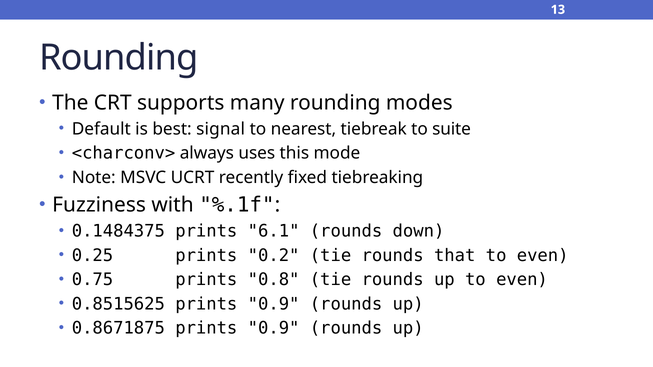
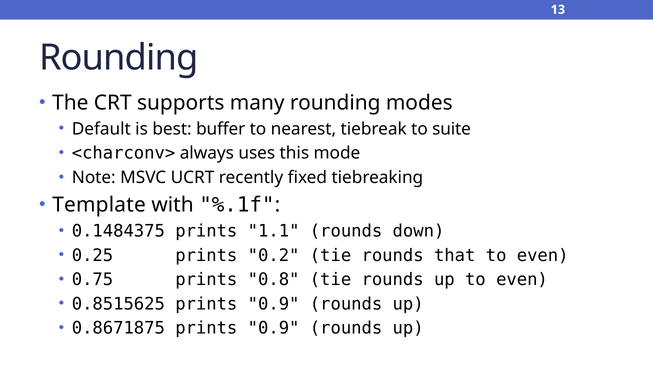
signal: signal -> buffer (221, 129)
Fuzziness: Fuzziness -> Template (99, 205)
6.1: 6.1 -> 1.1 (274, 231)
